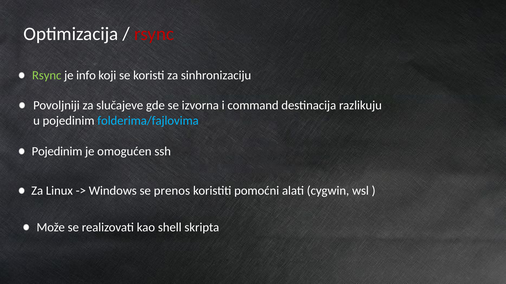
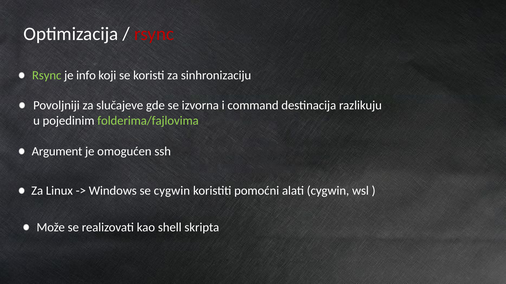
folderima/fajlovima colour: light blue -> light green (148, 121)
Pojedinim: Pojedinim -> Argument (57, 152)
se prenos: prenos -> cygwin (172, 191)
